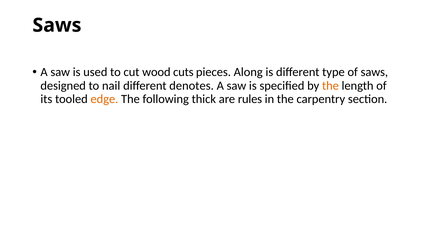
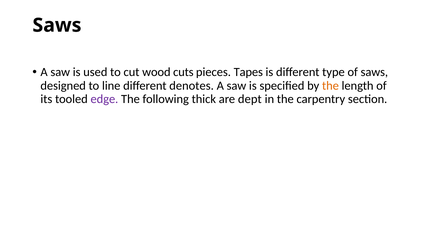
Along: Along -> Tapes (248, 72)
nail: nail -> line (111, 85)
edge colour: orange -> purple (104, 99)
rules: rules -> dept (250, 99)
